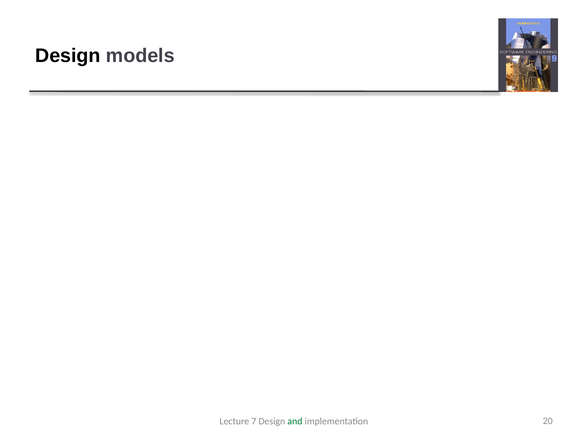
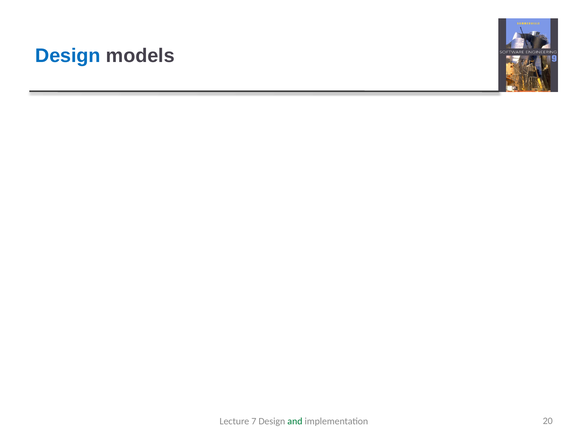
Design colour: black -> blue (68, 56)
